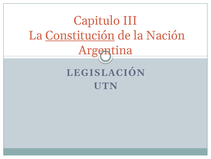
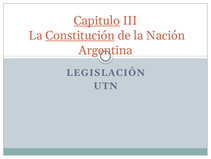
Capitulo underline: none -> present (97, 21)
